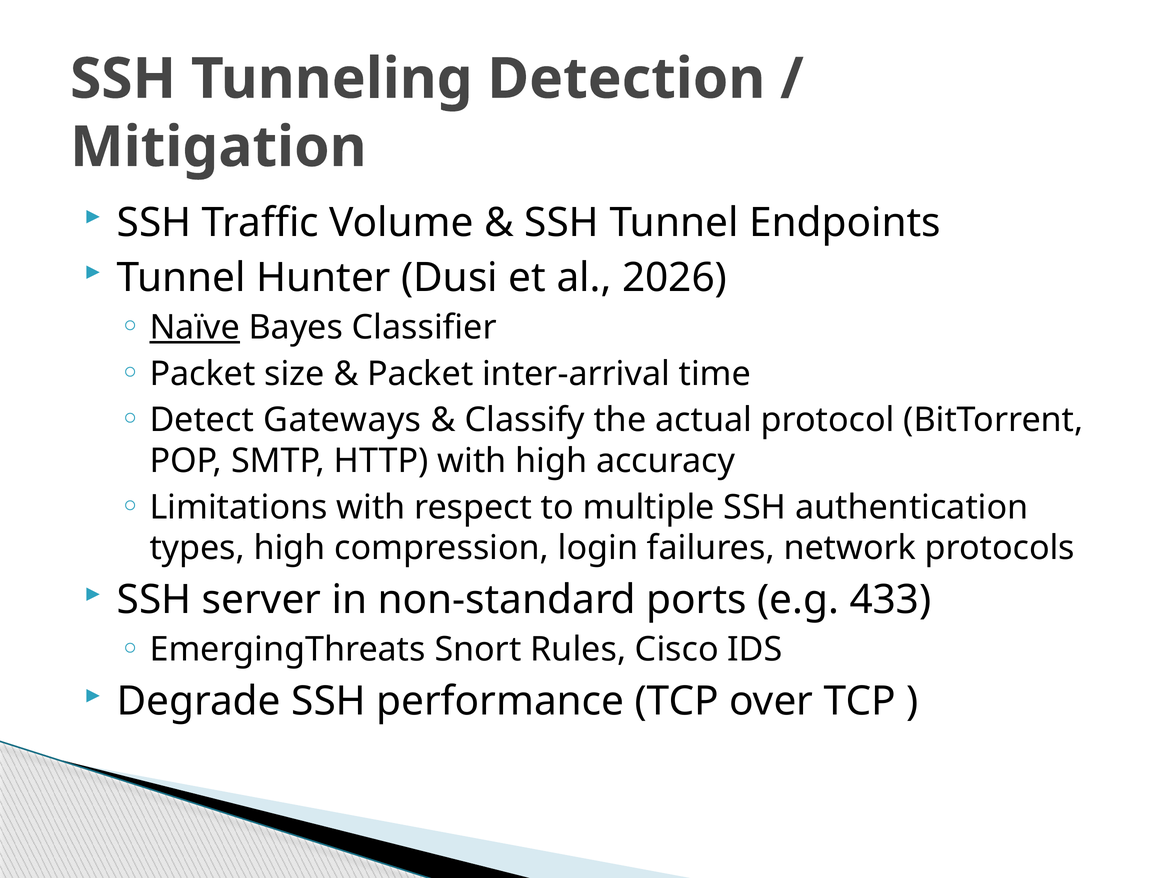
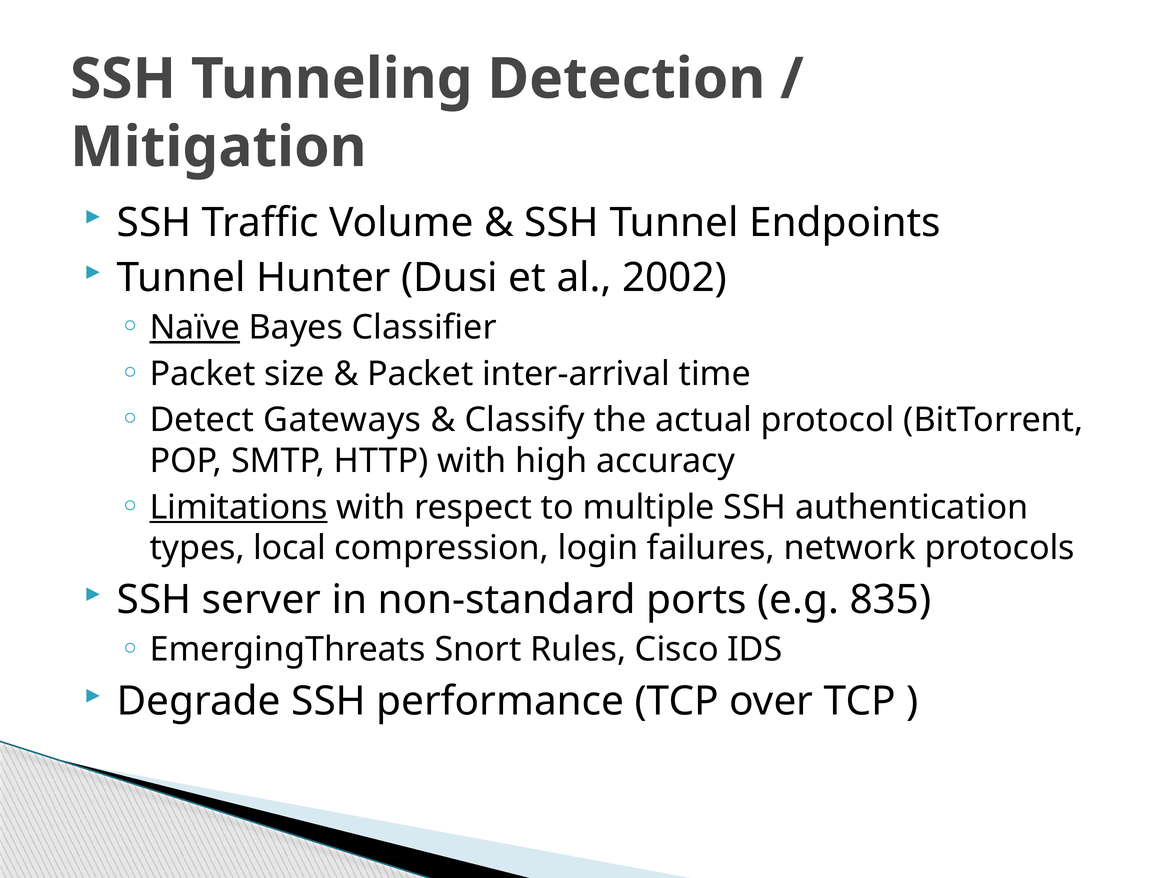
2026: 2026 -> 2002 (675, 278)
Limitations underline: none -> present (239, 507)
types high: high -> local (290, 548)
433: 433 -> 835 (890, 600)
